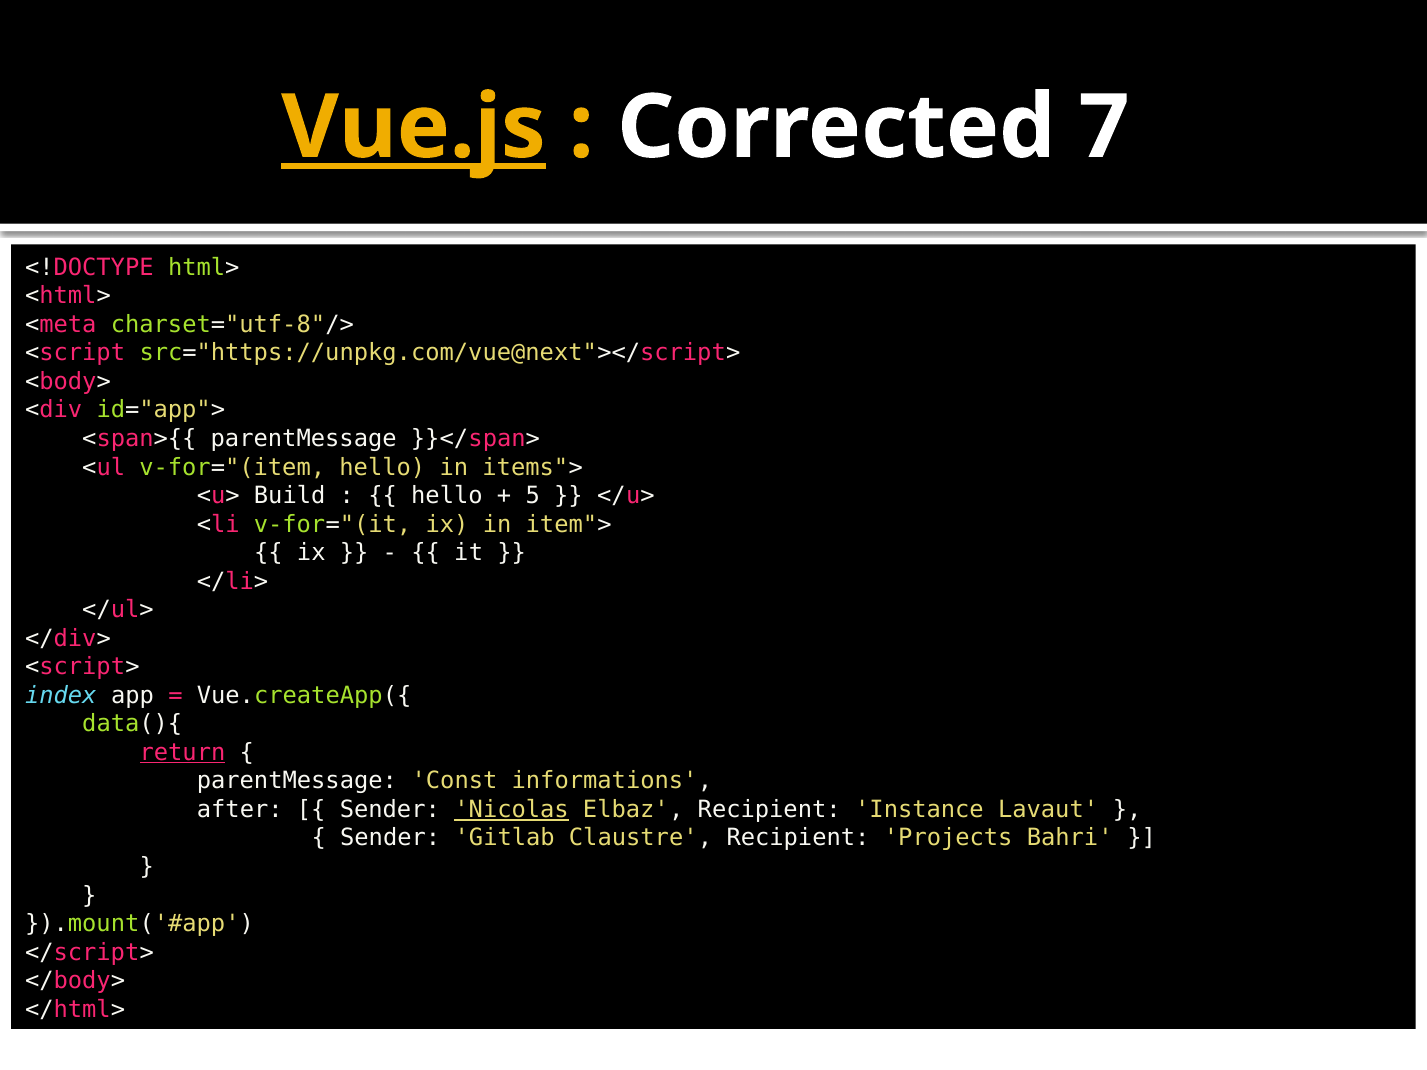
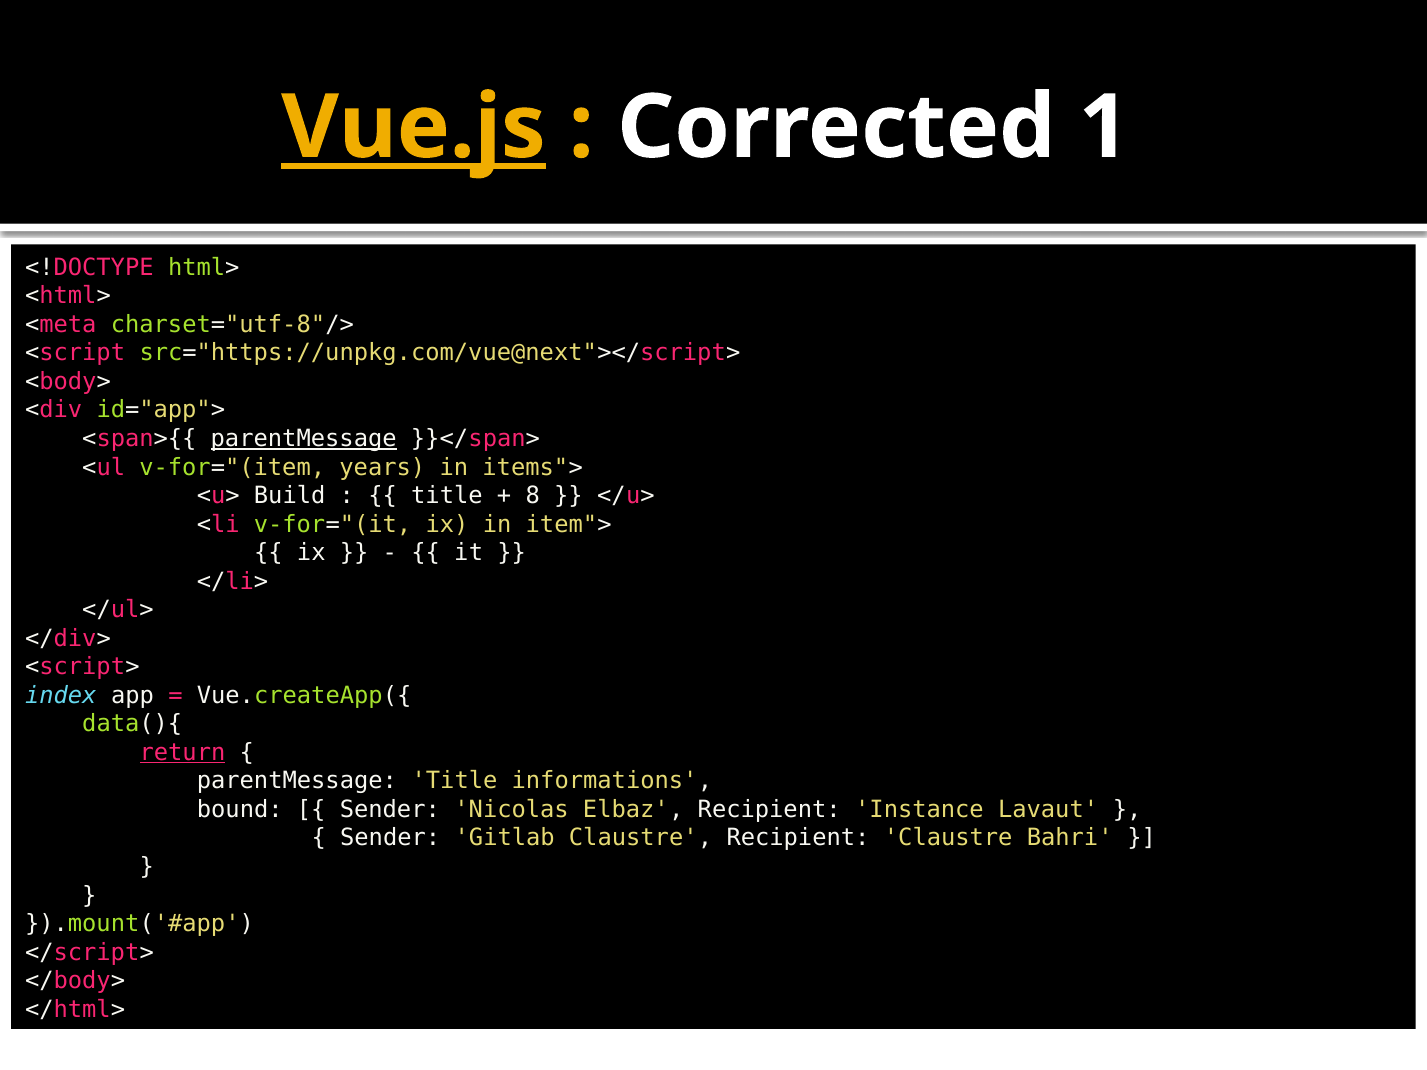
7: 7 -> 1 (1104, 128)
parentMessage underline: none -> present (304, 439)
v-for="(item hello: hello -> years (382, 467)
hello: hello -> title (447, 496)
5: 5 -> 8 (533, 496)
parentMessage Const: Const -> Title (455, 781)
after: after -> bound (240, 810)
Nicolas underline: present -> none (512, 810)
Recipient Projects: Projects -> Claustre (948, 838)
